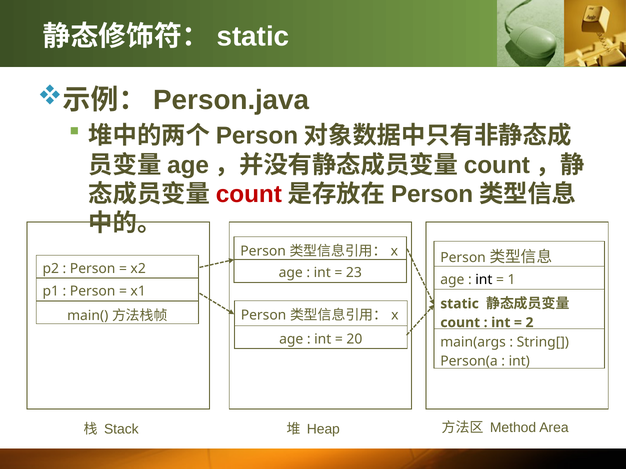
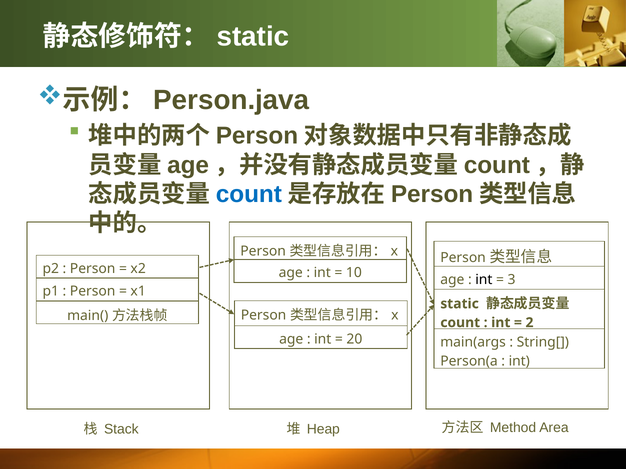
count colour: red -> blue (249, 194)
23: 23 -> 10 (354, 273)
1: 1 -> 3 (511, 280)
